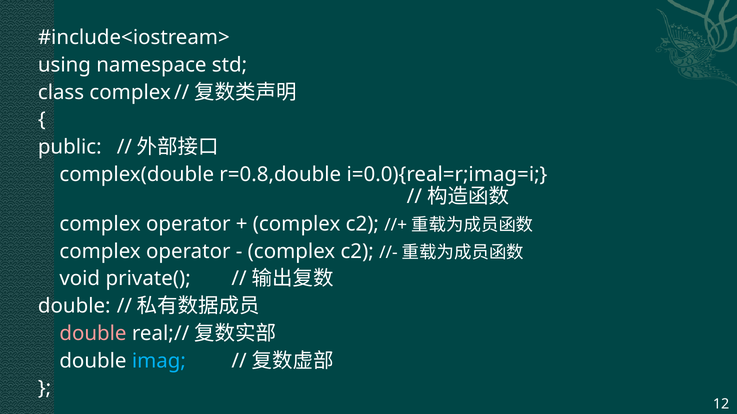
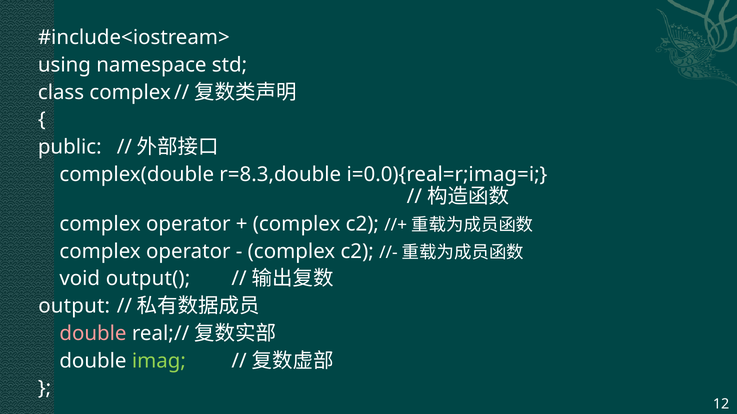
r=0.8,double: r=0.8,double -> r=8.3,double (280, 175)
private(: private( -> output( (148, 279)
double: double -> output (74, 306)
imag colour: light blue -> light green (159, 361)
